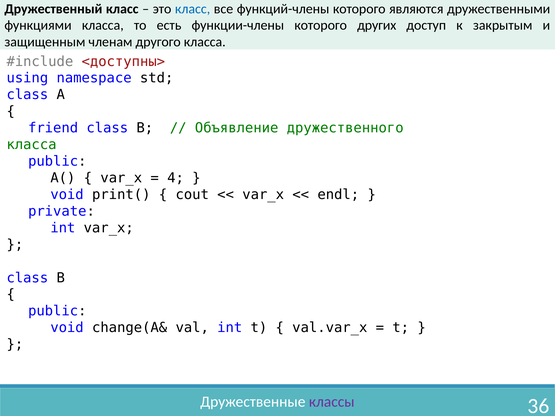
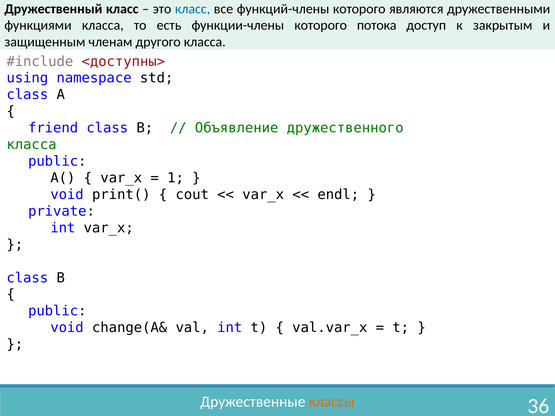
других: других -> потока (377, 25)
4: 4 -> 1 (176, 178)
классы colour: purple -> orange (332, 402)
